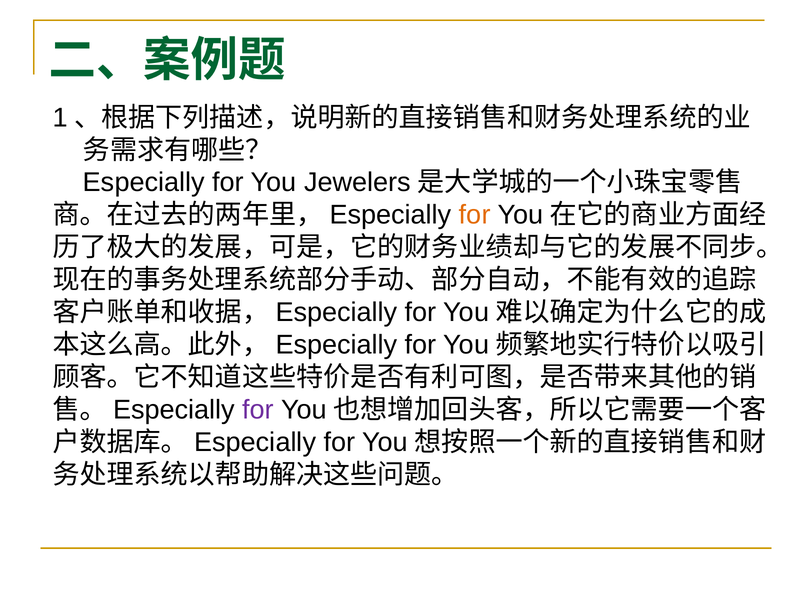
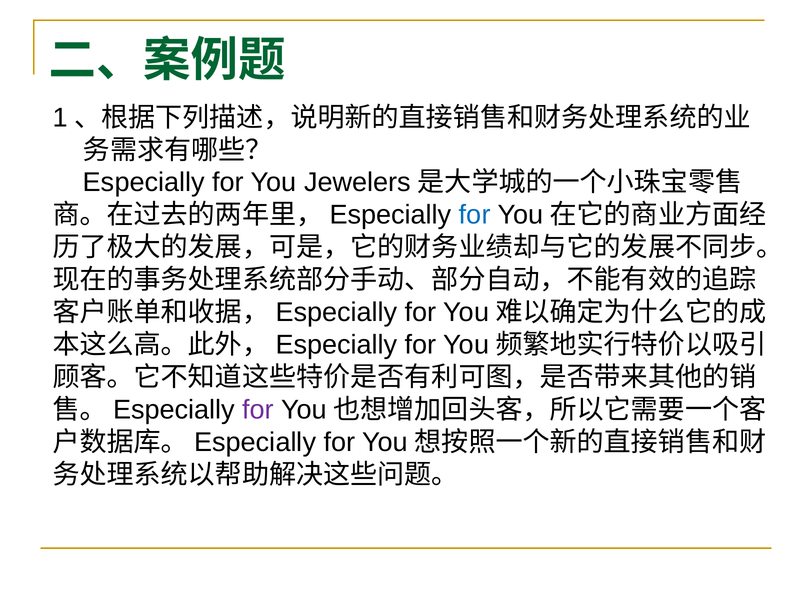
for colour: orange -> blue (475, 215)
